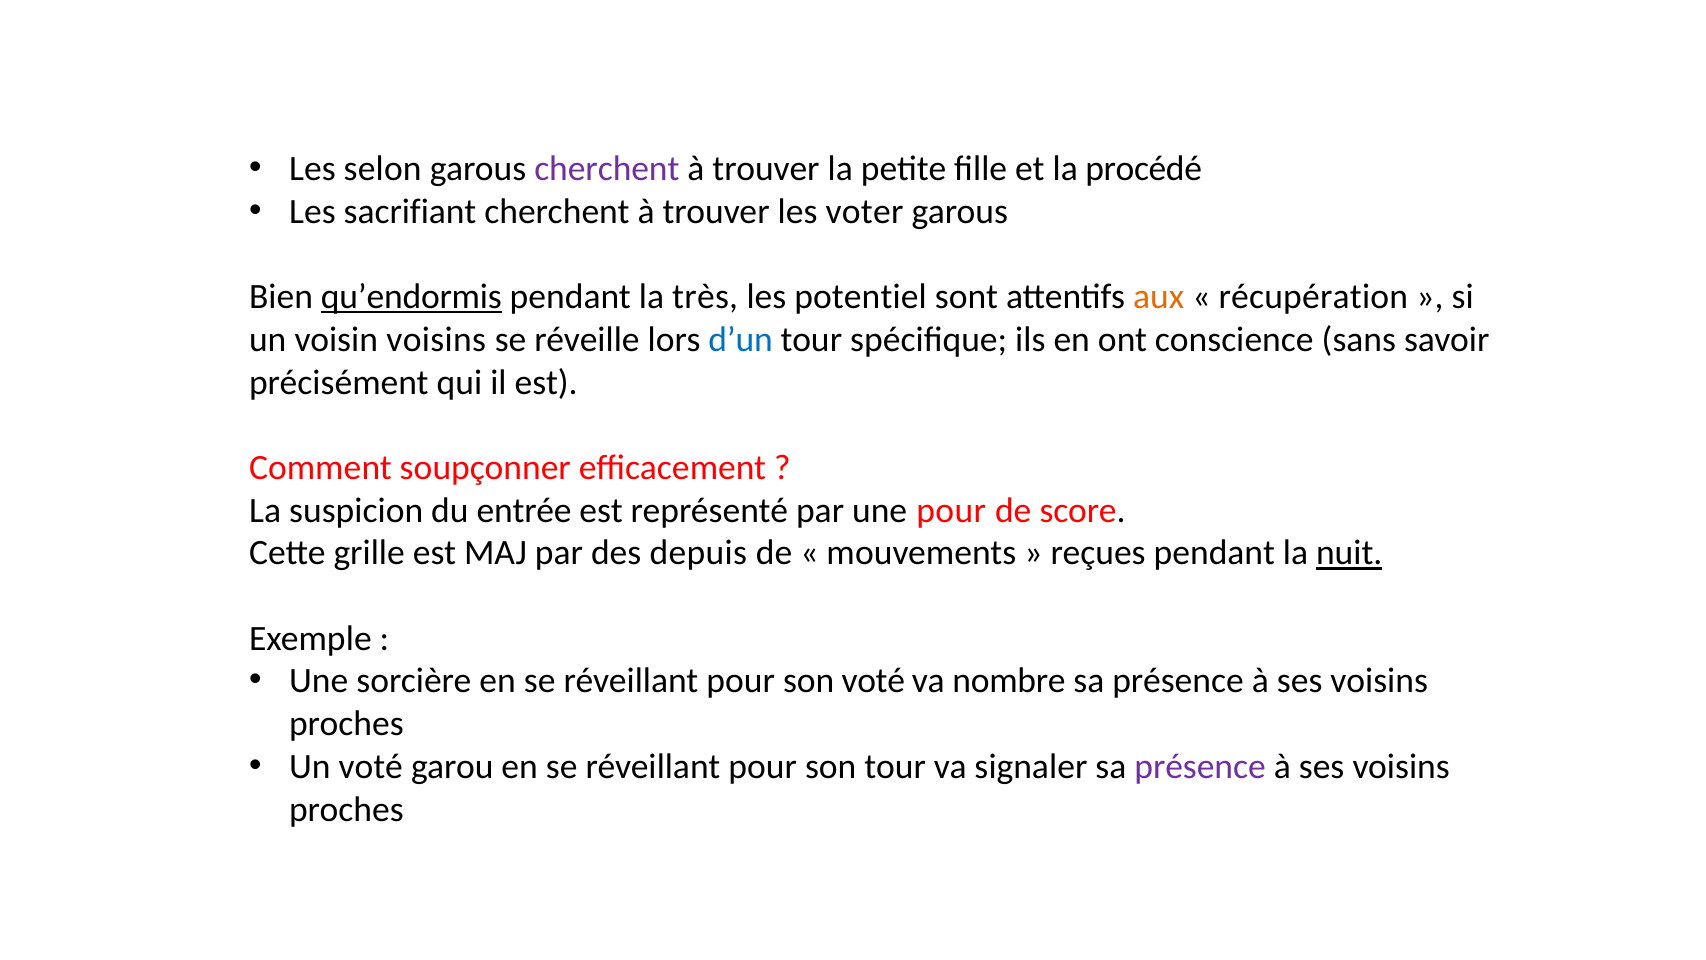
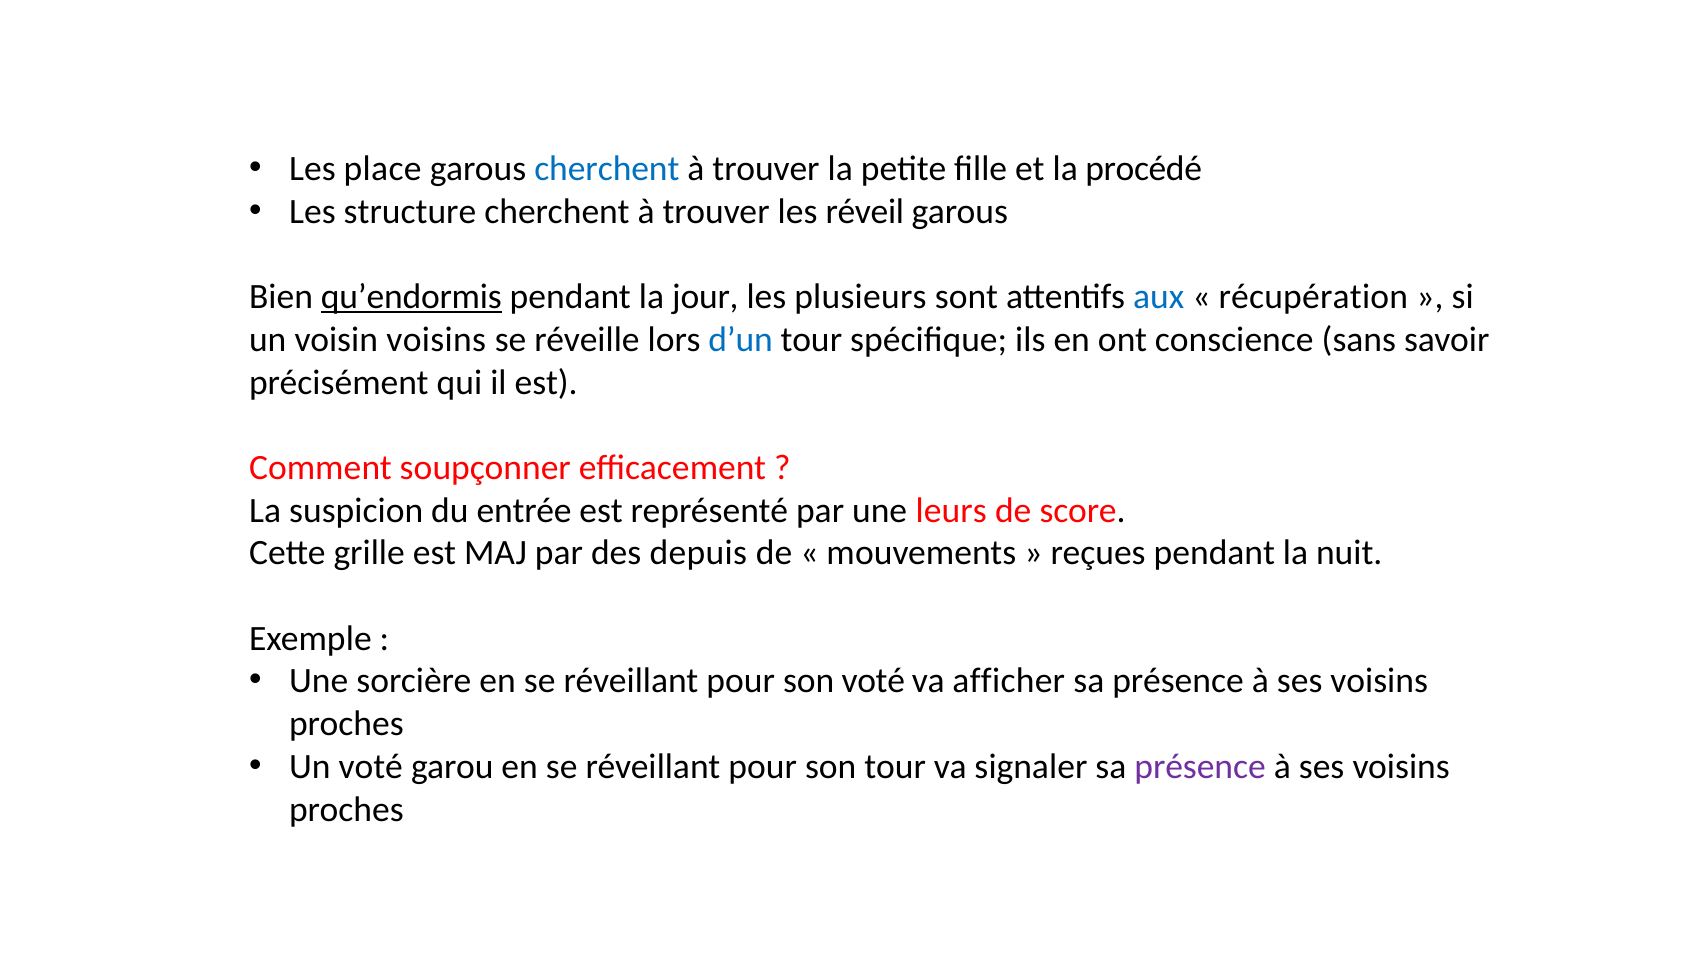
selon: selon -> place (383, 169)
cherchent colour: purple -> blue (607, 169)
sacrifiant: sacrifiant -> structure (410, 212)
voter: voter -> réveil (865, 212)
très: très -> jour (705, 297)
potentiel: potentiel -> plusieurs (860, 297)
aux colour: orange -> blue (1159, 297)
une pour: pour -> leurs (951, 510)
nuit underline: present -> none (1349, 553)
nombre: nombre -> afficher (1009, 681)
